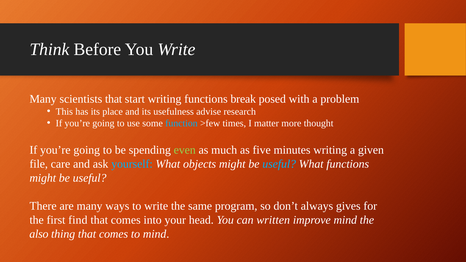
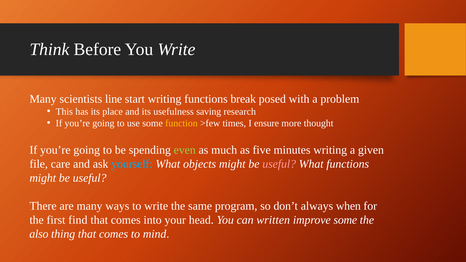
scientists that: that -> line (114, 99)
advise: advise -> saving (209, 112)
function colour: light blue -> yellow (181, 123)
matter: matter -> ensure (267, 123)
useful colour: light blue -> pink (279, 164)
gives: gives -> when (348, 206)
improve mind: mind -> some (345, 220)
